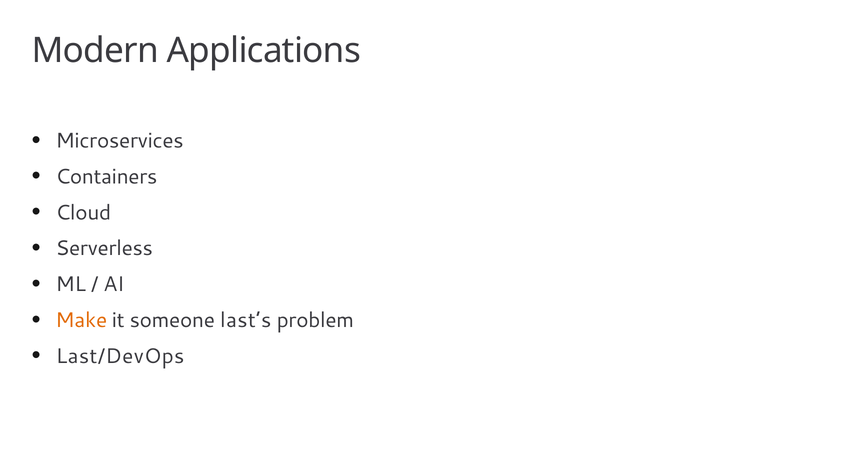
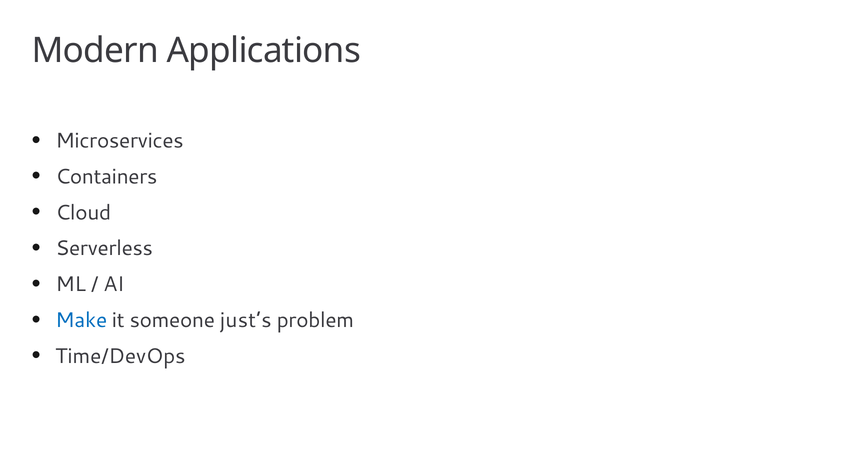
Make colour: orange -> blue (81, 320)
last’s: last’s -> just’s (246, 320)
Last/DevOps: Last/DevOps -> Time/DevOps (120, 356)
